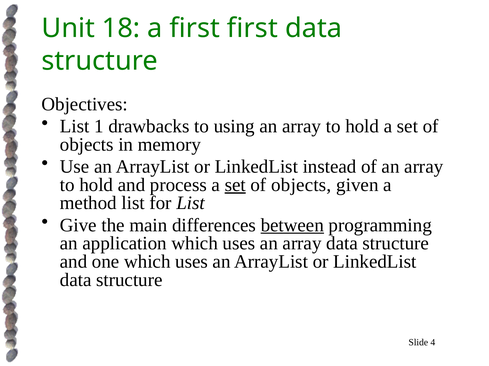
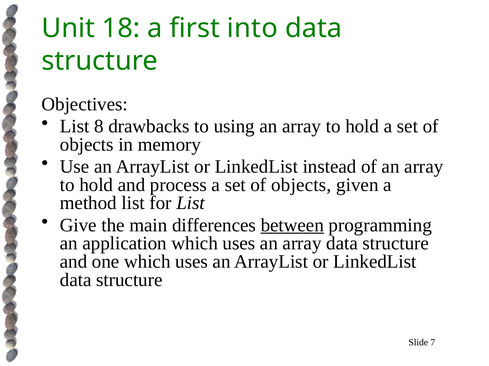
first first: first -> into (252, 28)
1: 1 -> 8 (99, 127)
set underline: present -> none (235, 185)
4: 4 -> 7 (433, 343)
